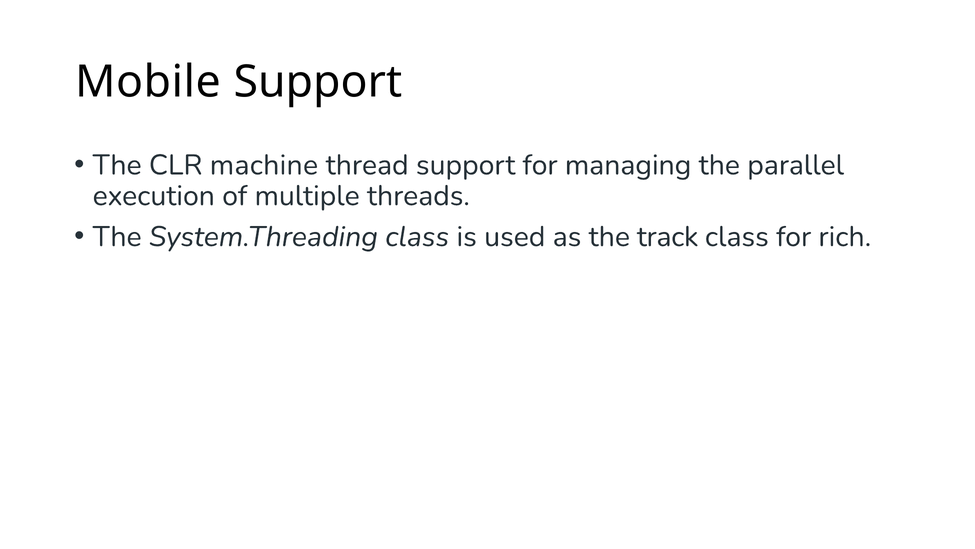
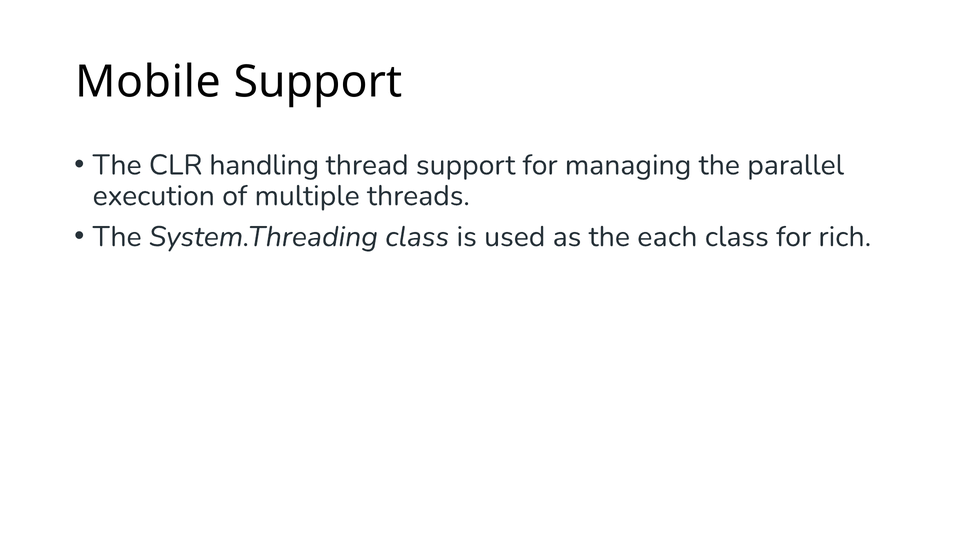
machine: machine -> handling (264, 165)
track: track -> each (667, 236)
